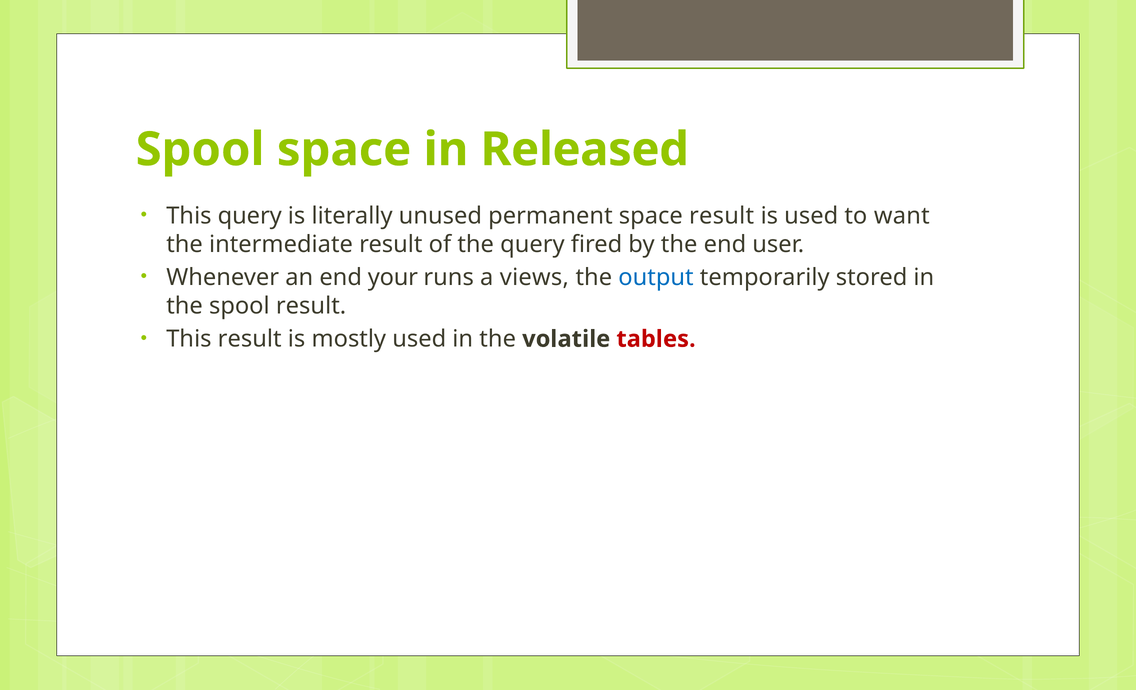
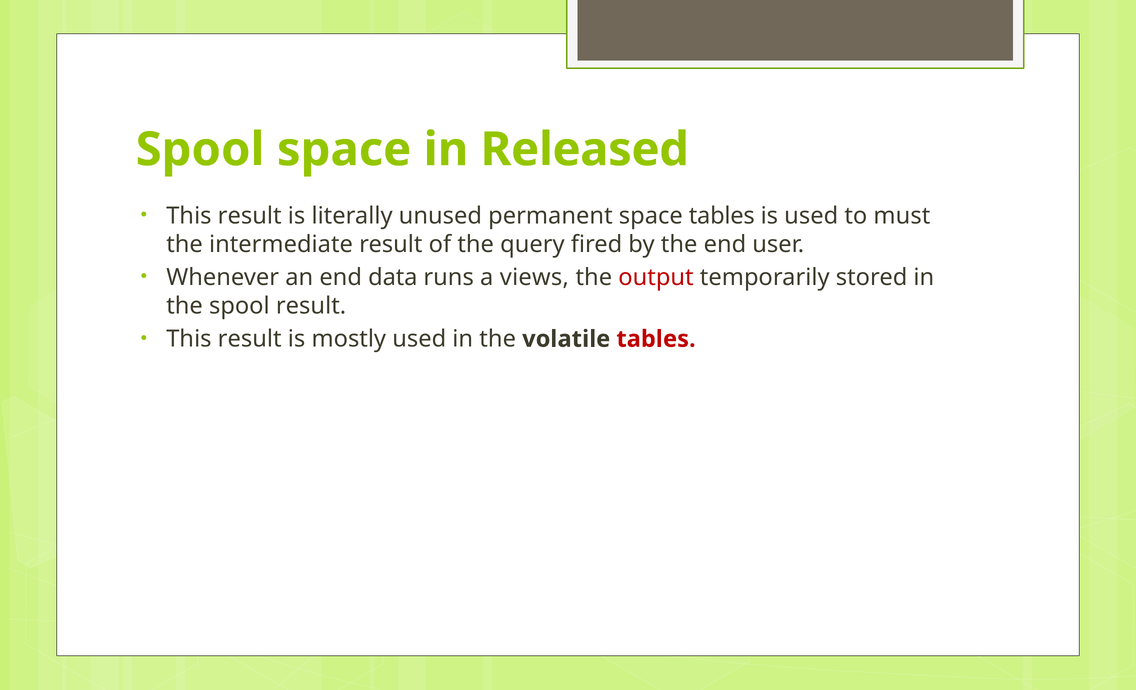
query: query -> result (250, 216)
space result: result -> tables (722, 216)
want: want -> must (902, 216)
your: your -> data (393, 277)
output colour: blue -> red (656, 277)
